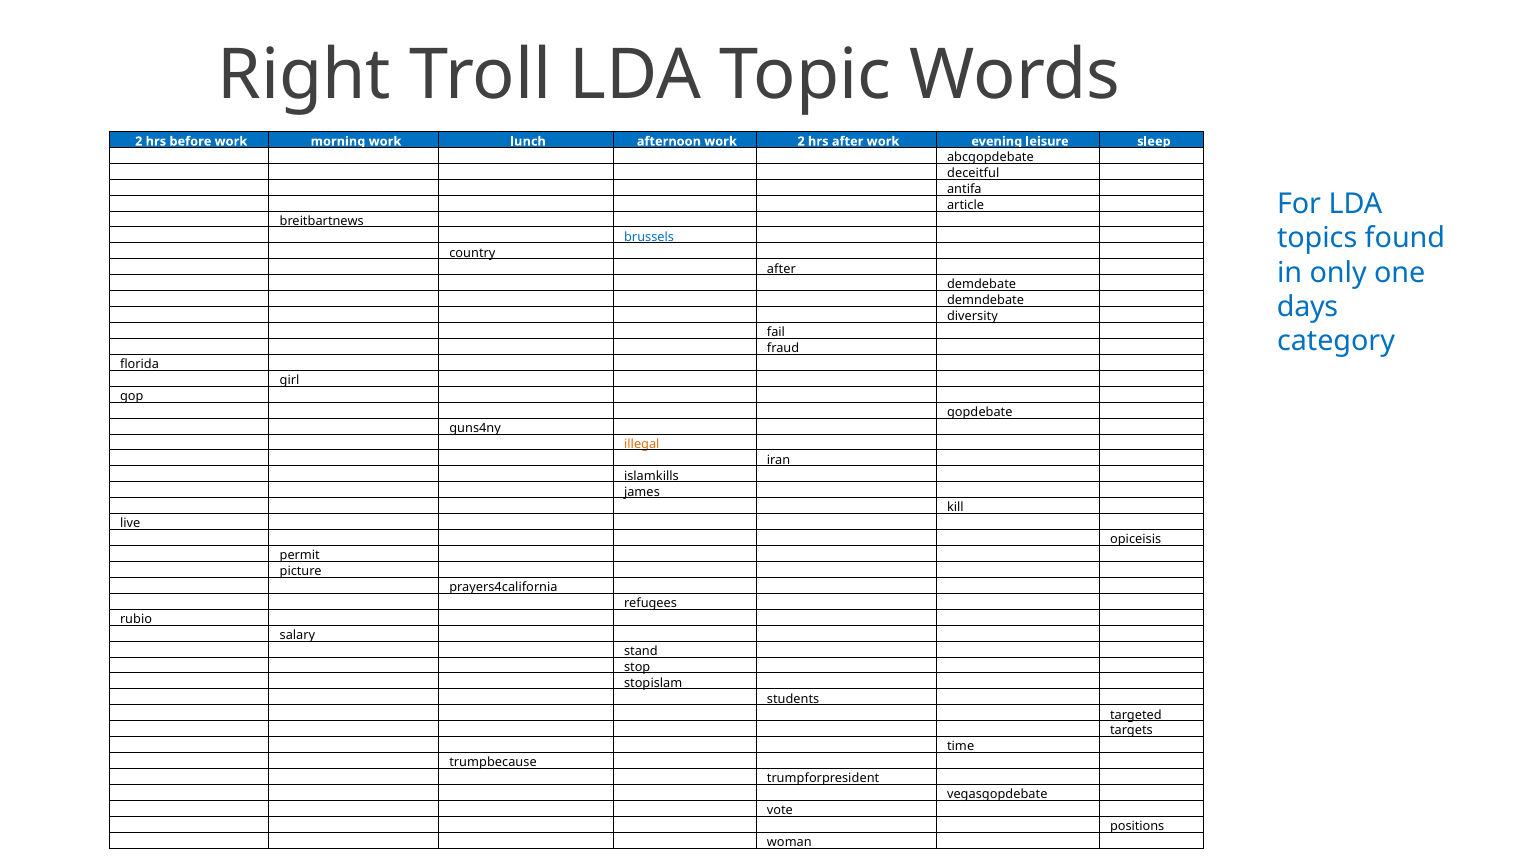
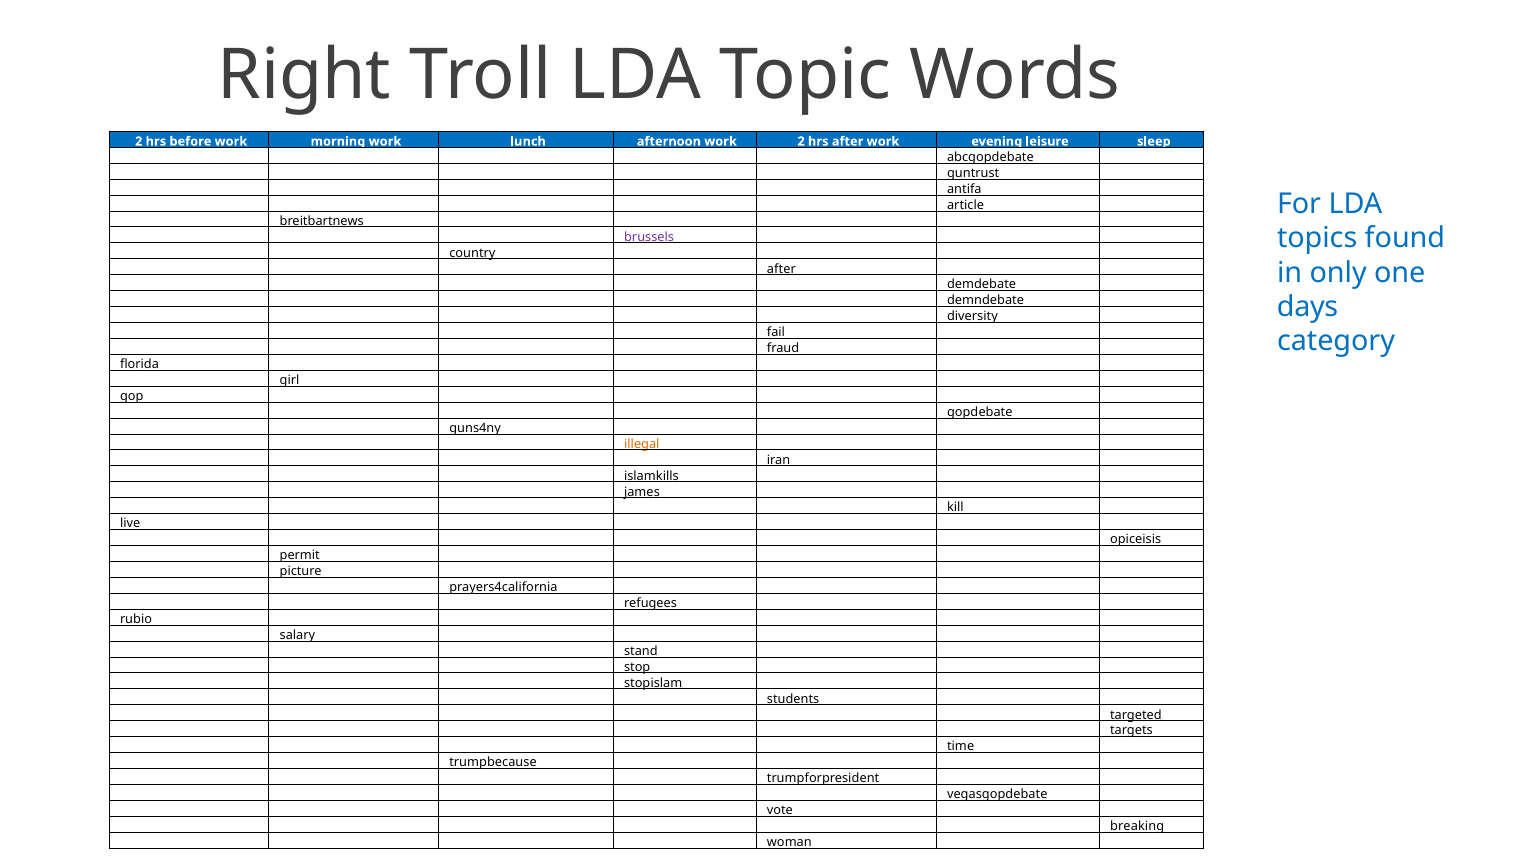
deceitful: deceitful -> guntrust (973, 173)
brussels colour: blue -> purple (649, 237)
positions: positions -> breaking (1137, 827)
